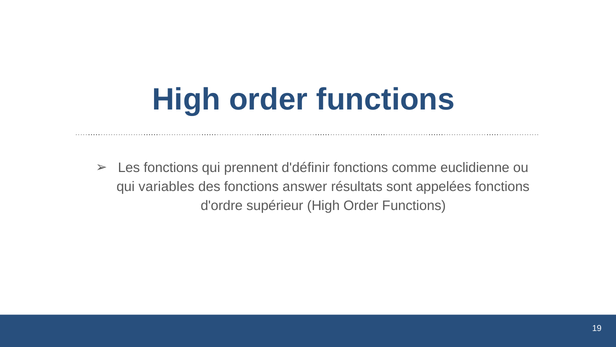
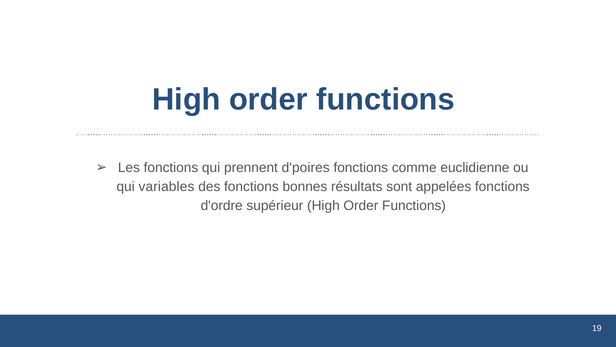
d'définir: d'définir -> d'poires (306, 168)
answer: answer -> bonnes (305, 187)
